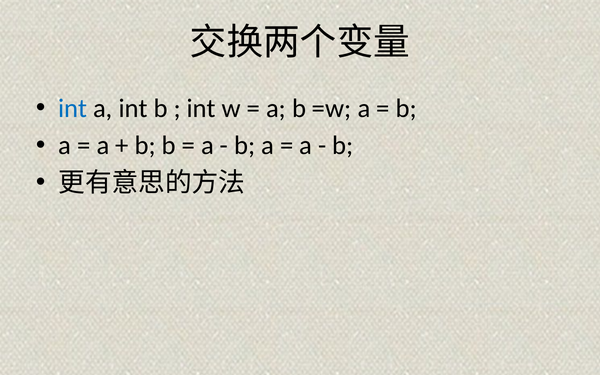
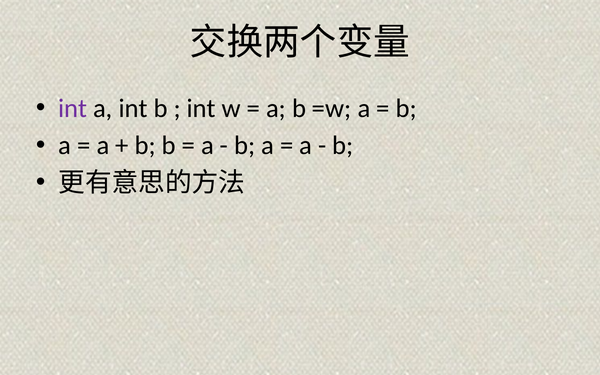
int colour: blue -> purple (73, 108)
